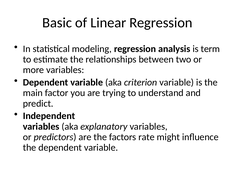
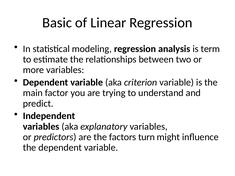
rate: rate -> turn (147, 137)
